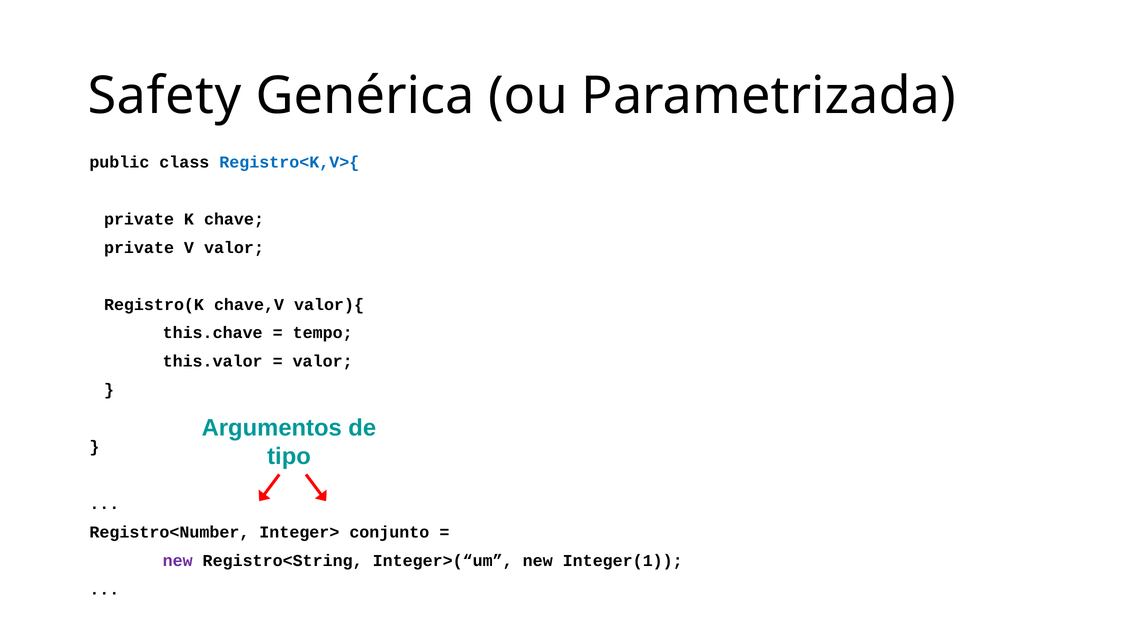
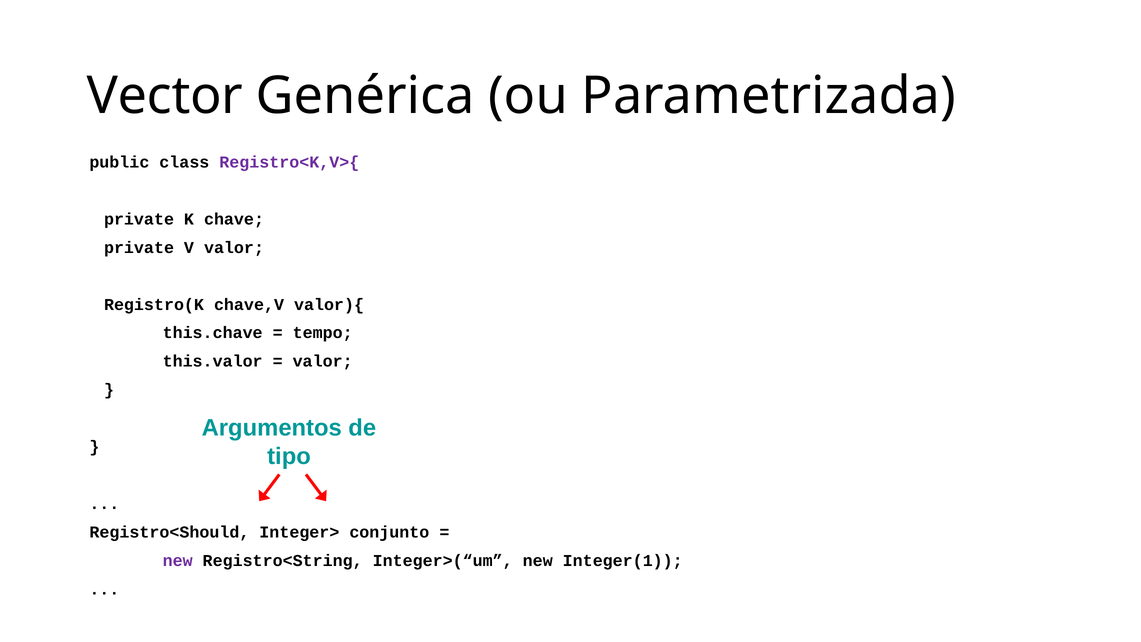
Safety: Safety -> Vector (165, 96)
Registro<K,V>{ colour: blue -> purple (289, 162)
Registro<Number: Registro<Number -> Registro<Should (169, 532)
